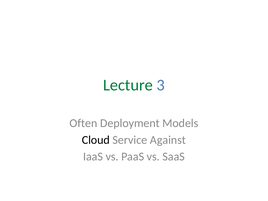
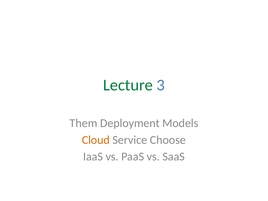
Often: Often -> Them (83, 123)
Cloud colour: black -> orange (96, 140)
Against: Against -> Choose (168, 140)
